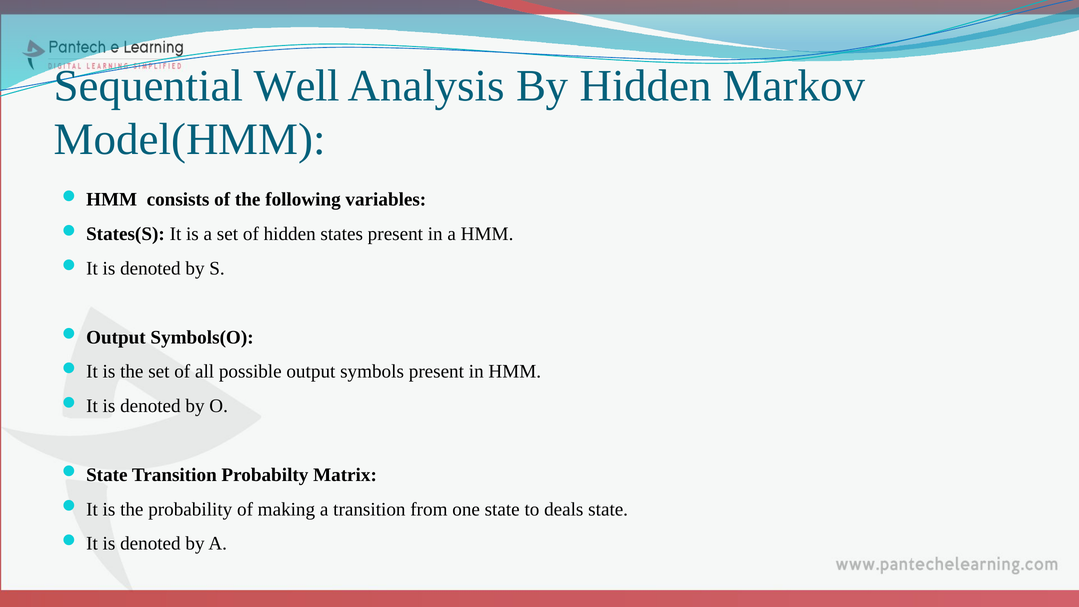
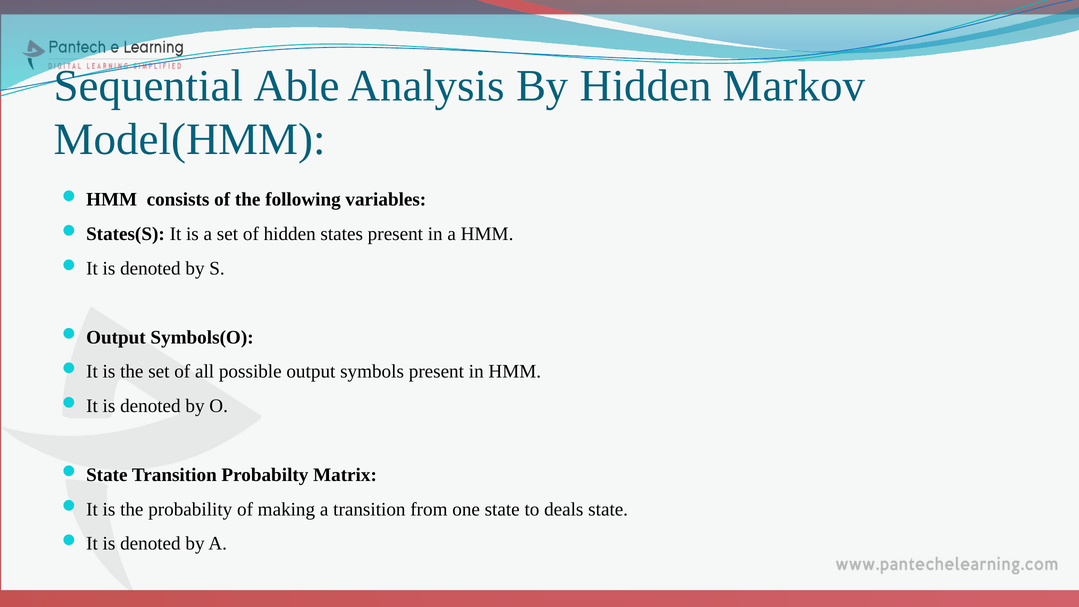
Well: Well -> Able (297, 86)
